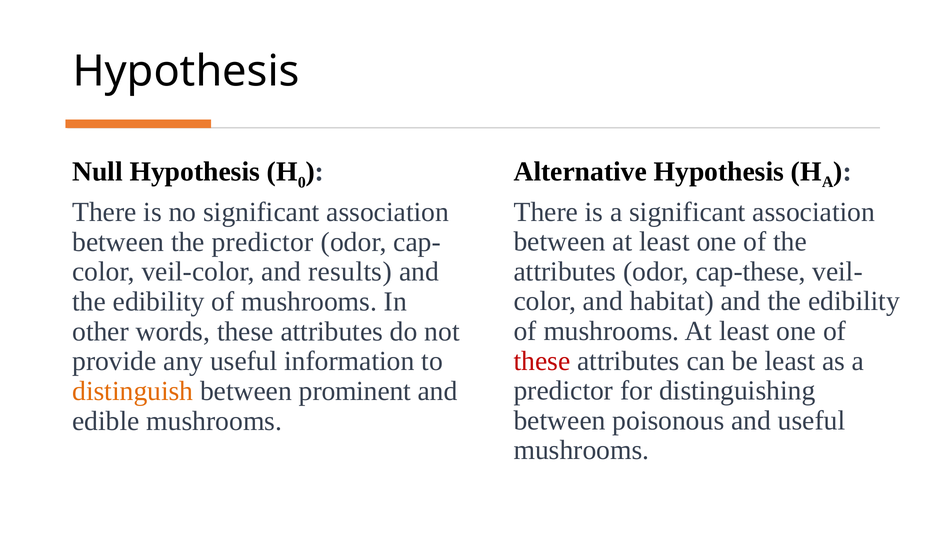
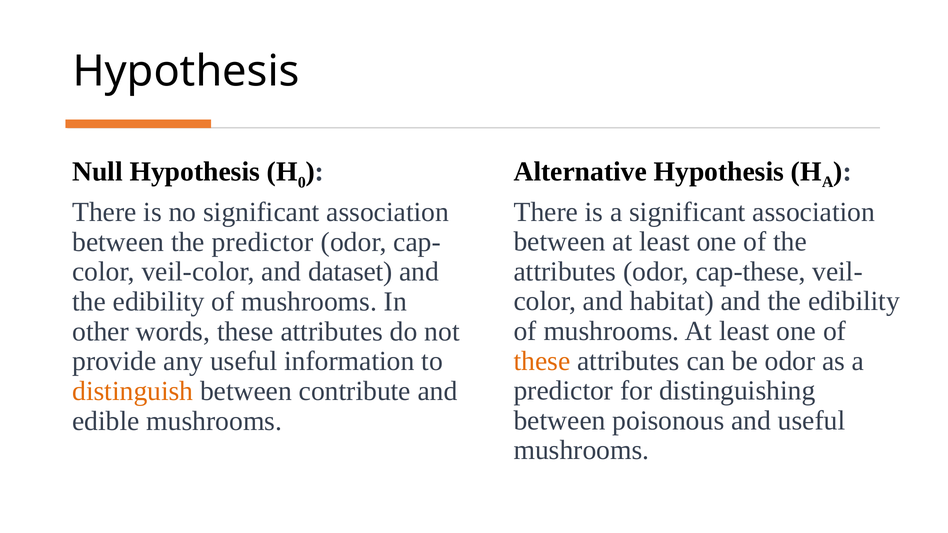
results: results -> dataset (350, 272)
these colour: red -> orange (542, 361)
be least: least -> odor (790, 361)
prominent: prominent -> contribute (355, 391)
